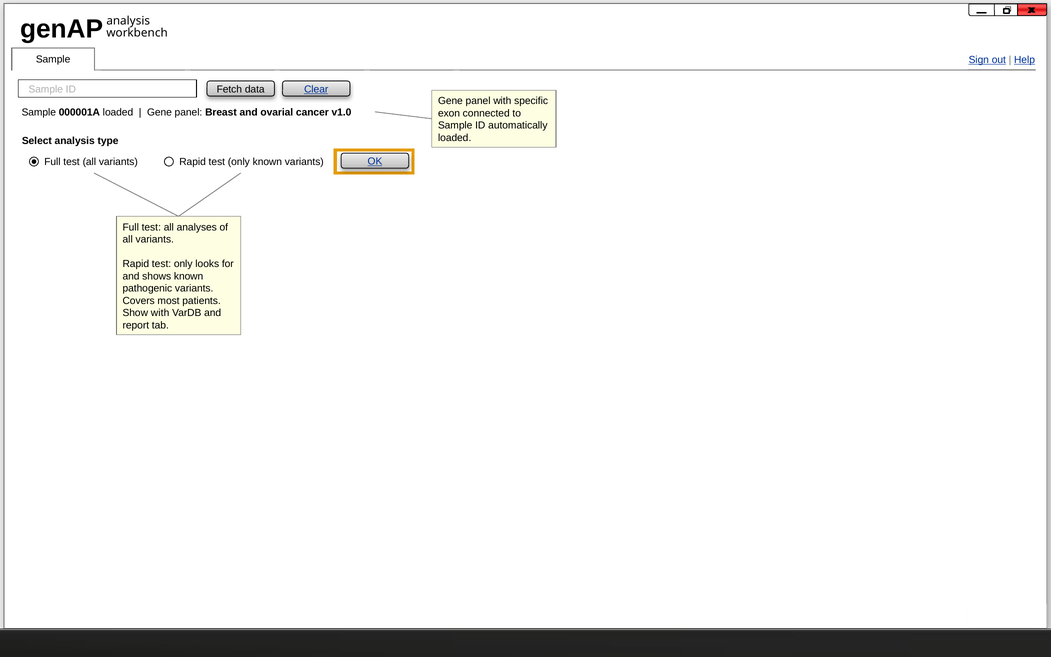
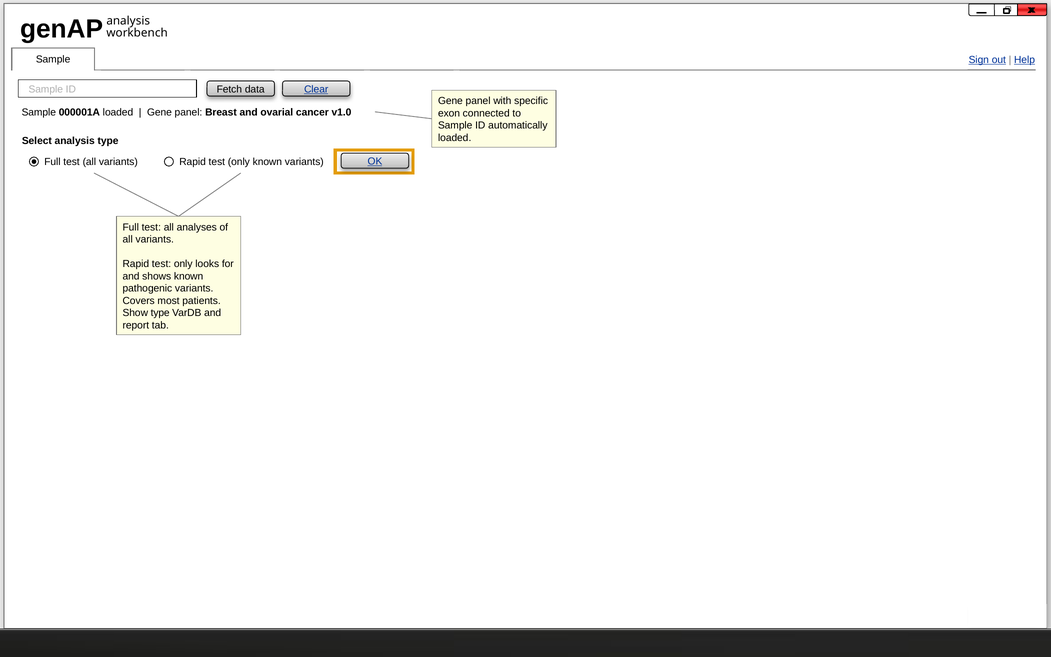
Show with: with -> type (160, 313)
